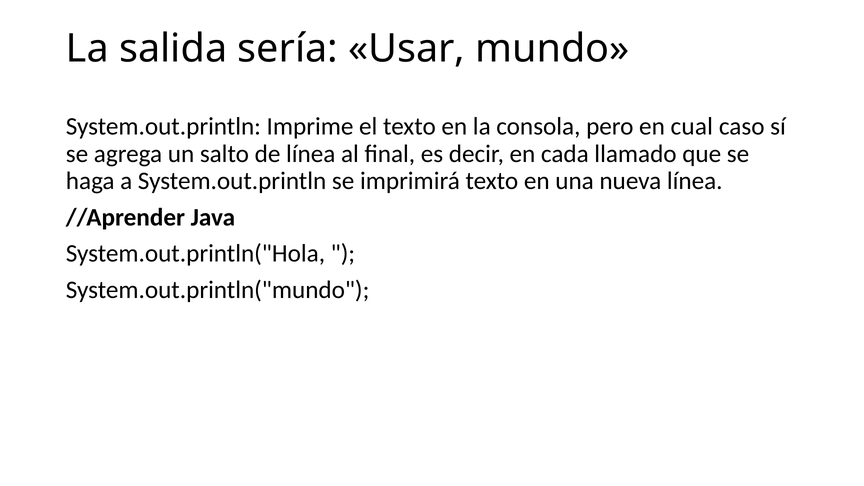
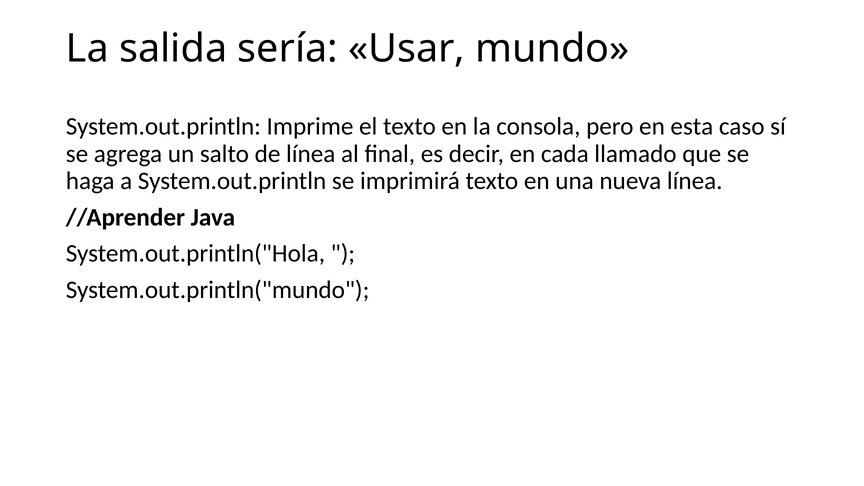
cual: cual -> esta (692, 127)
